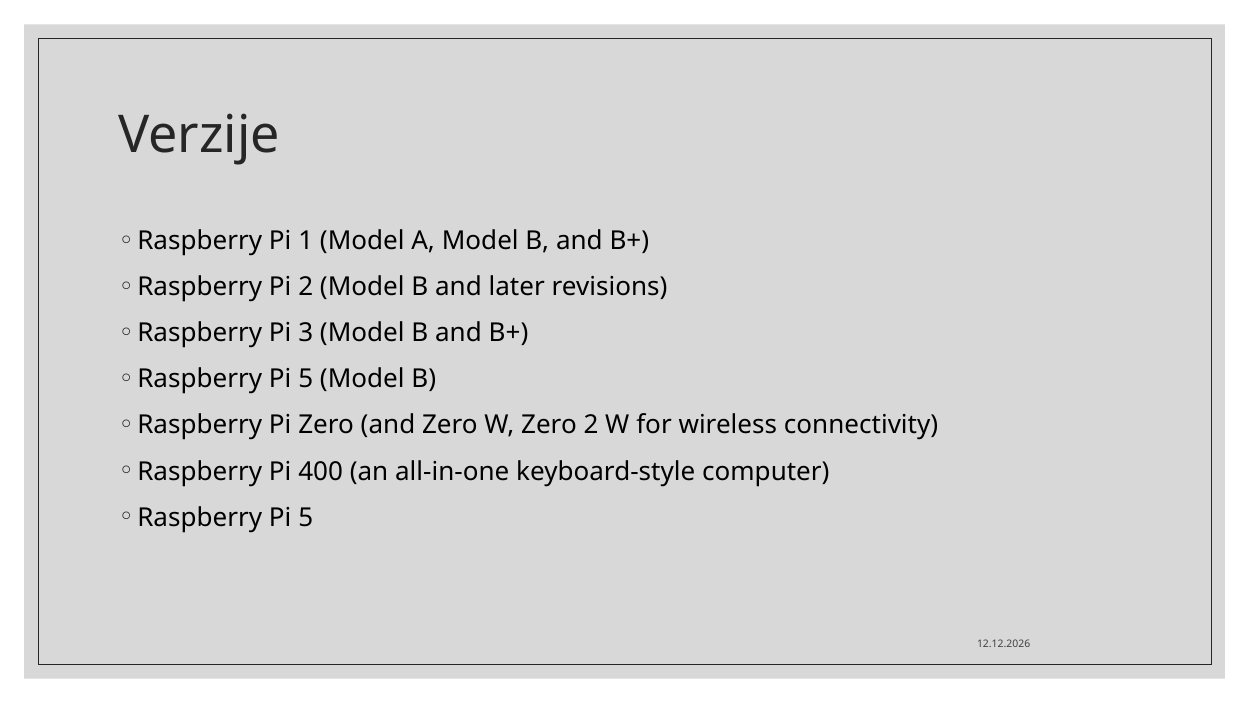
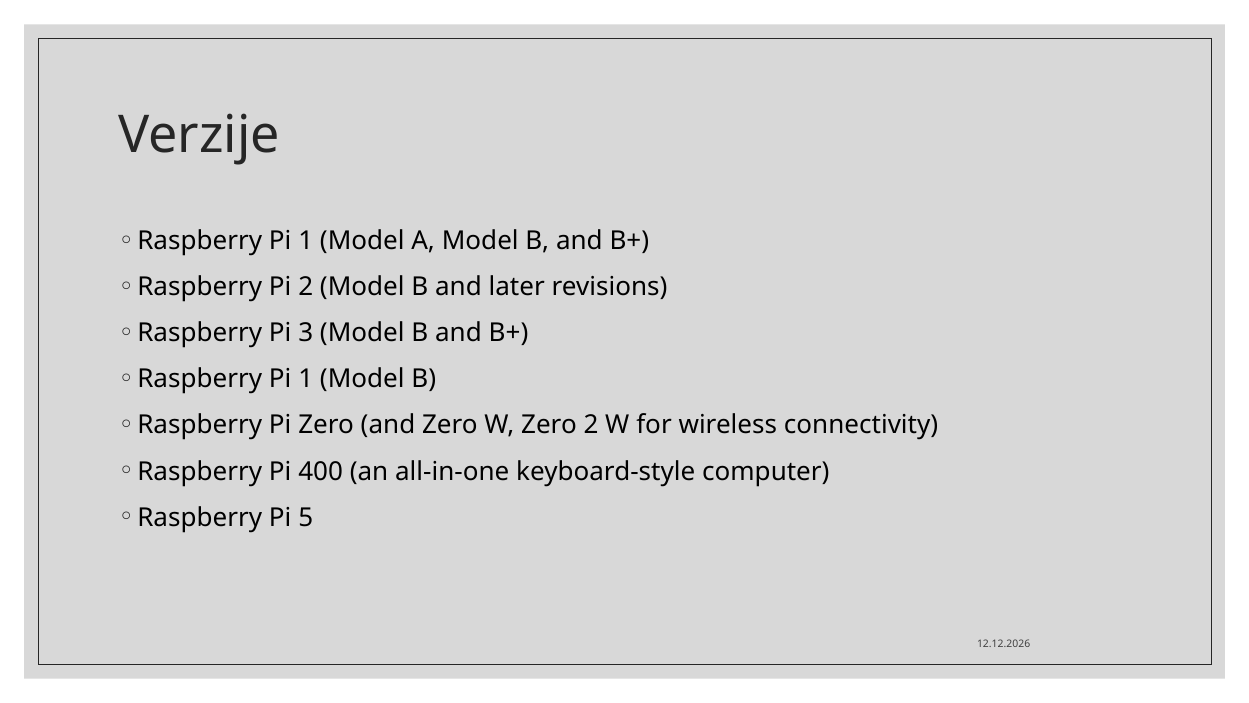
5: 5 -> 1 (306, 379)
